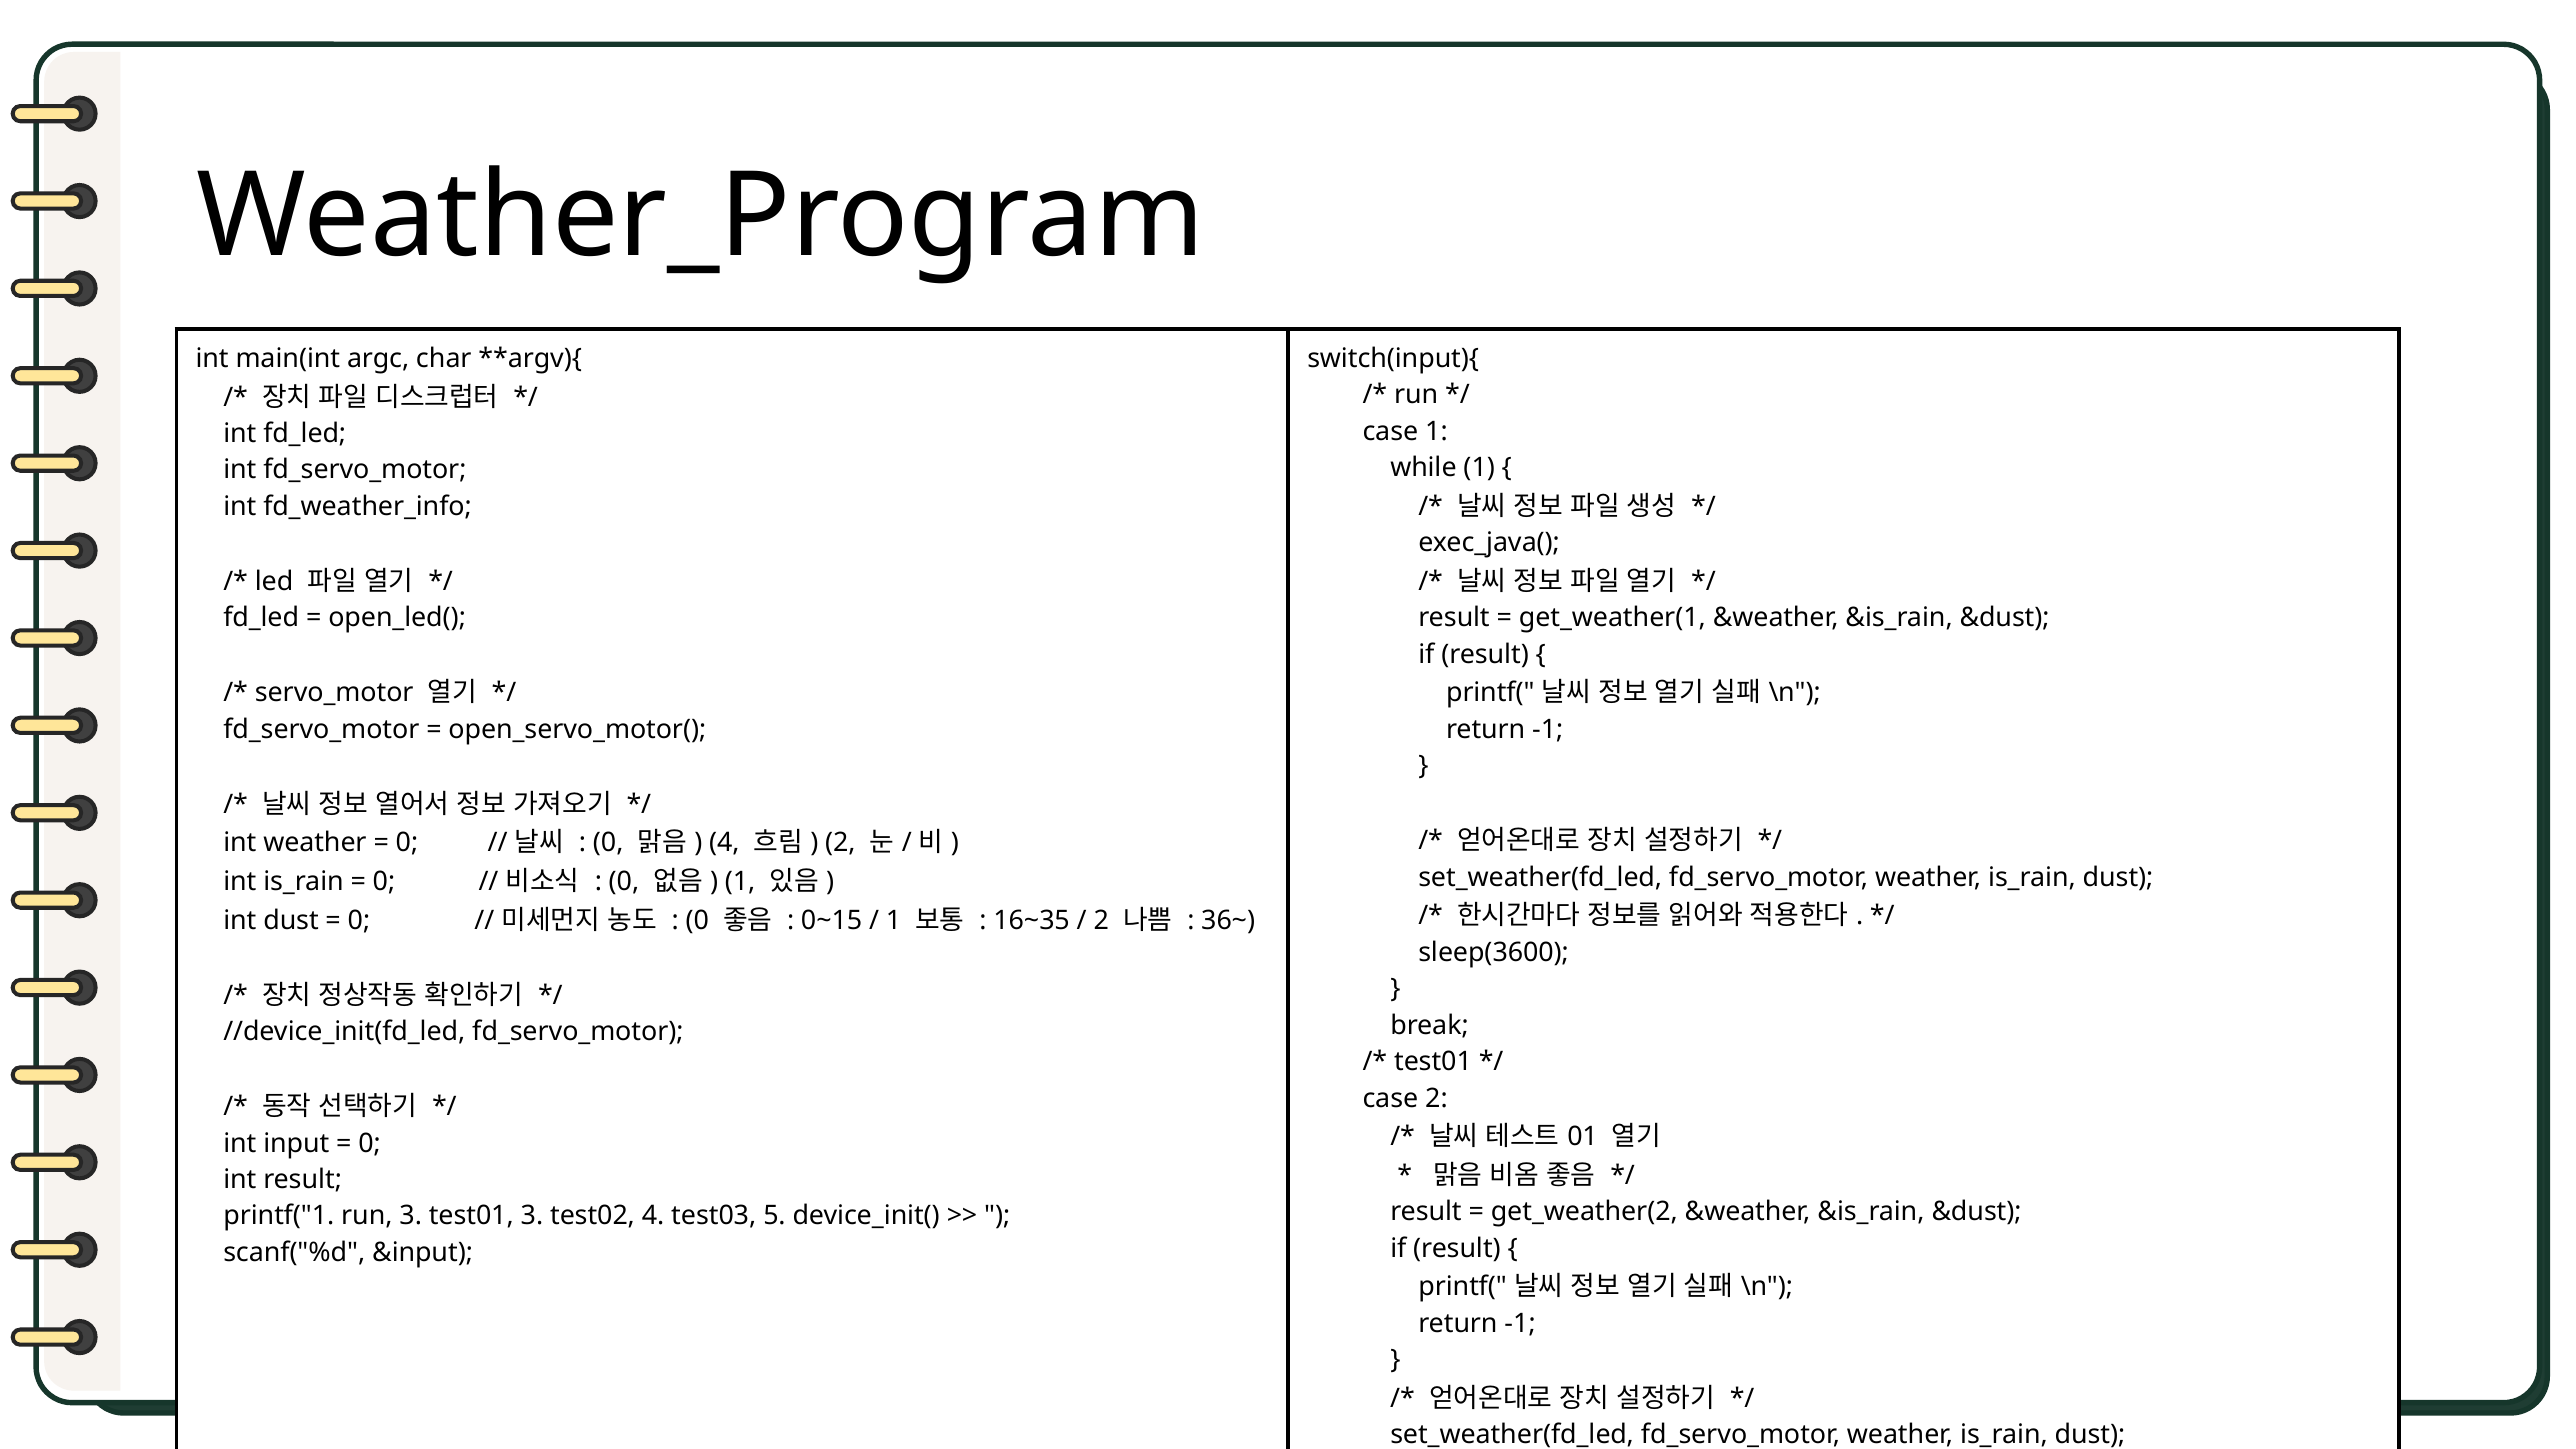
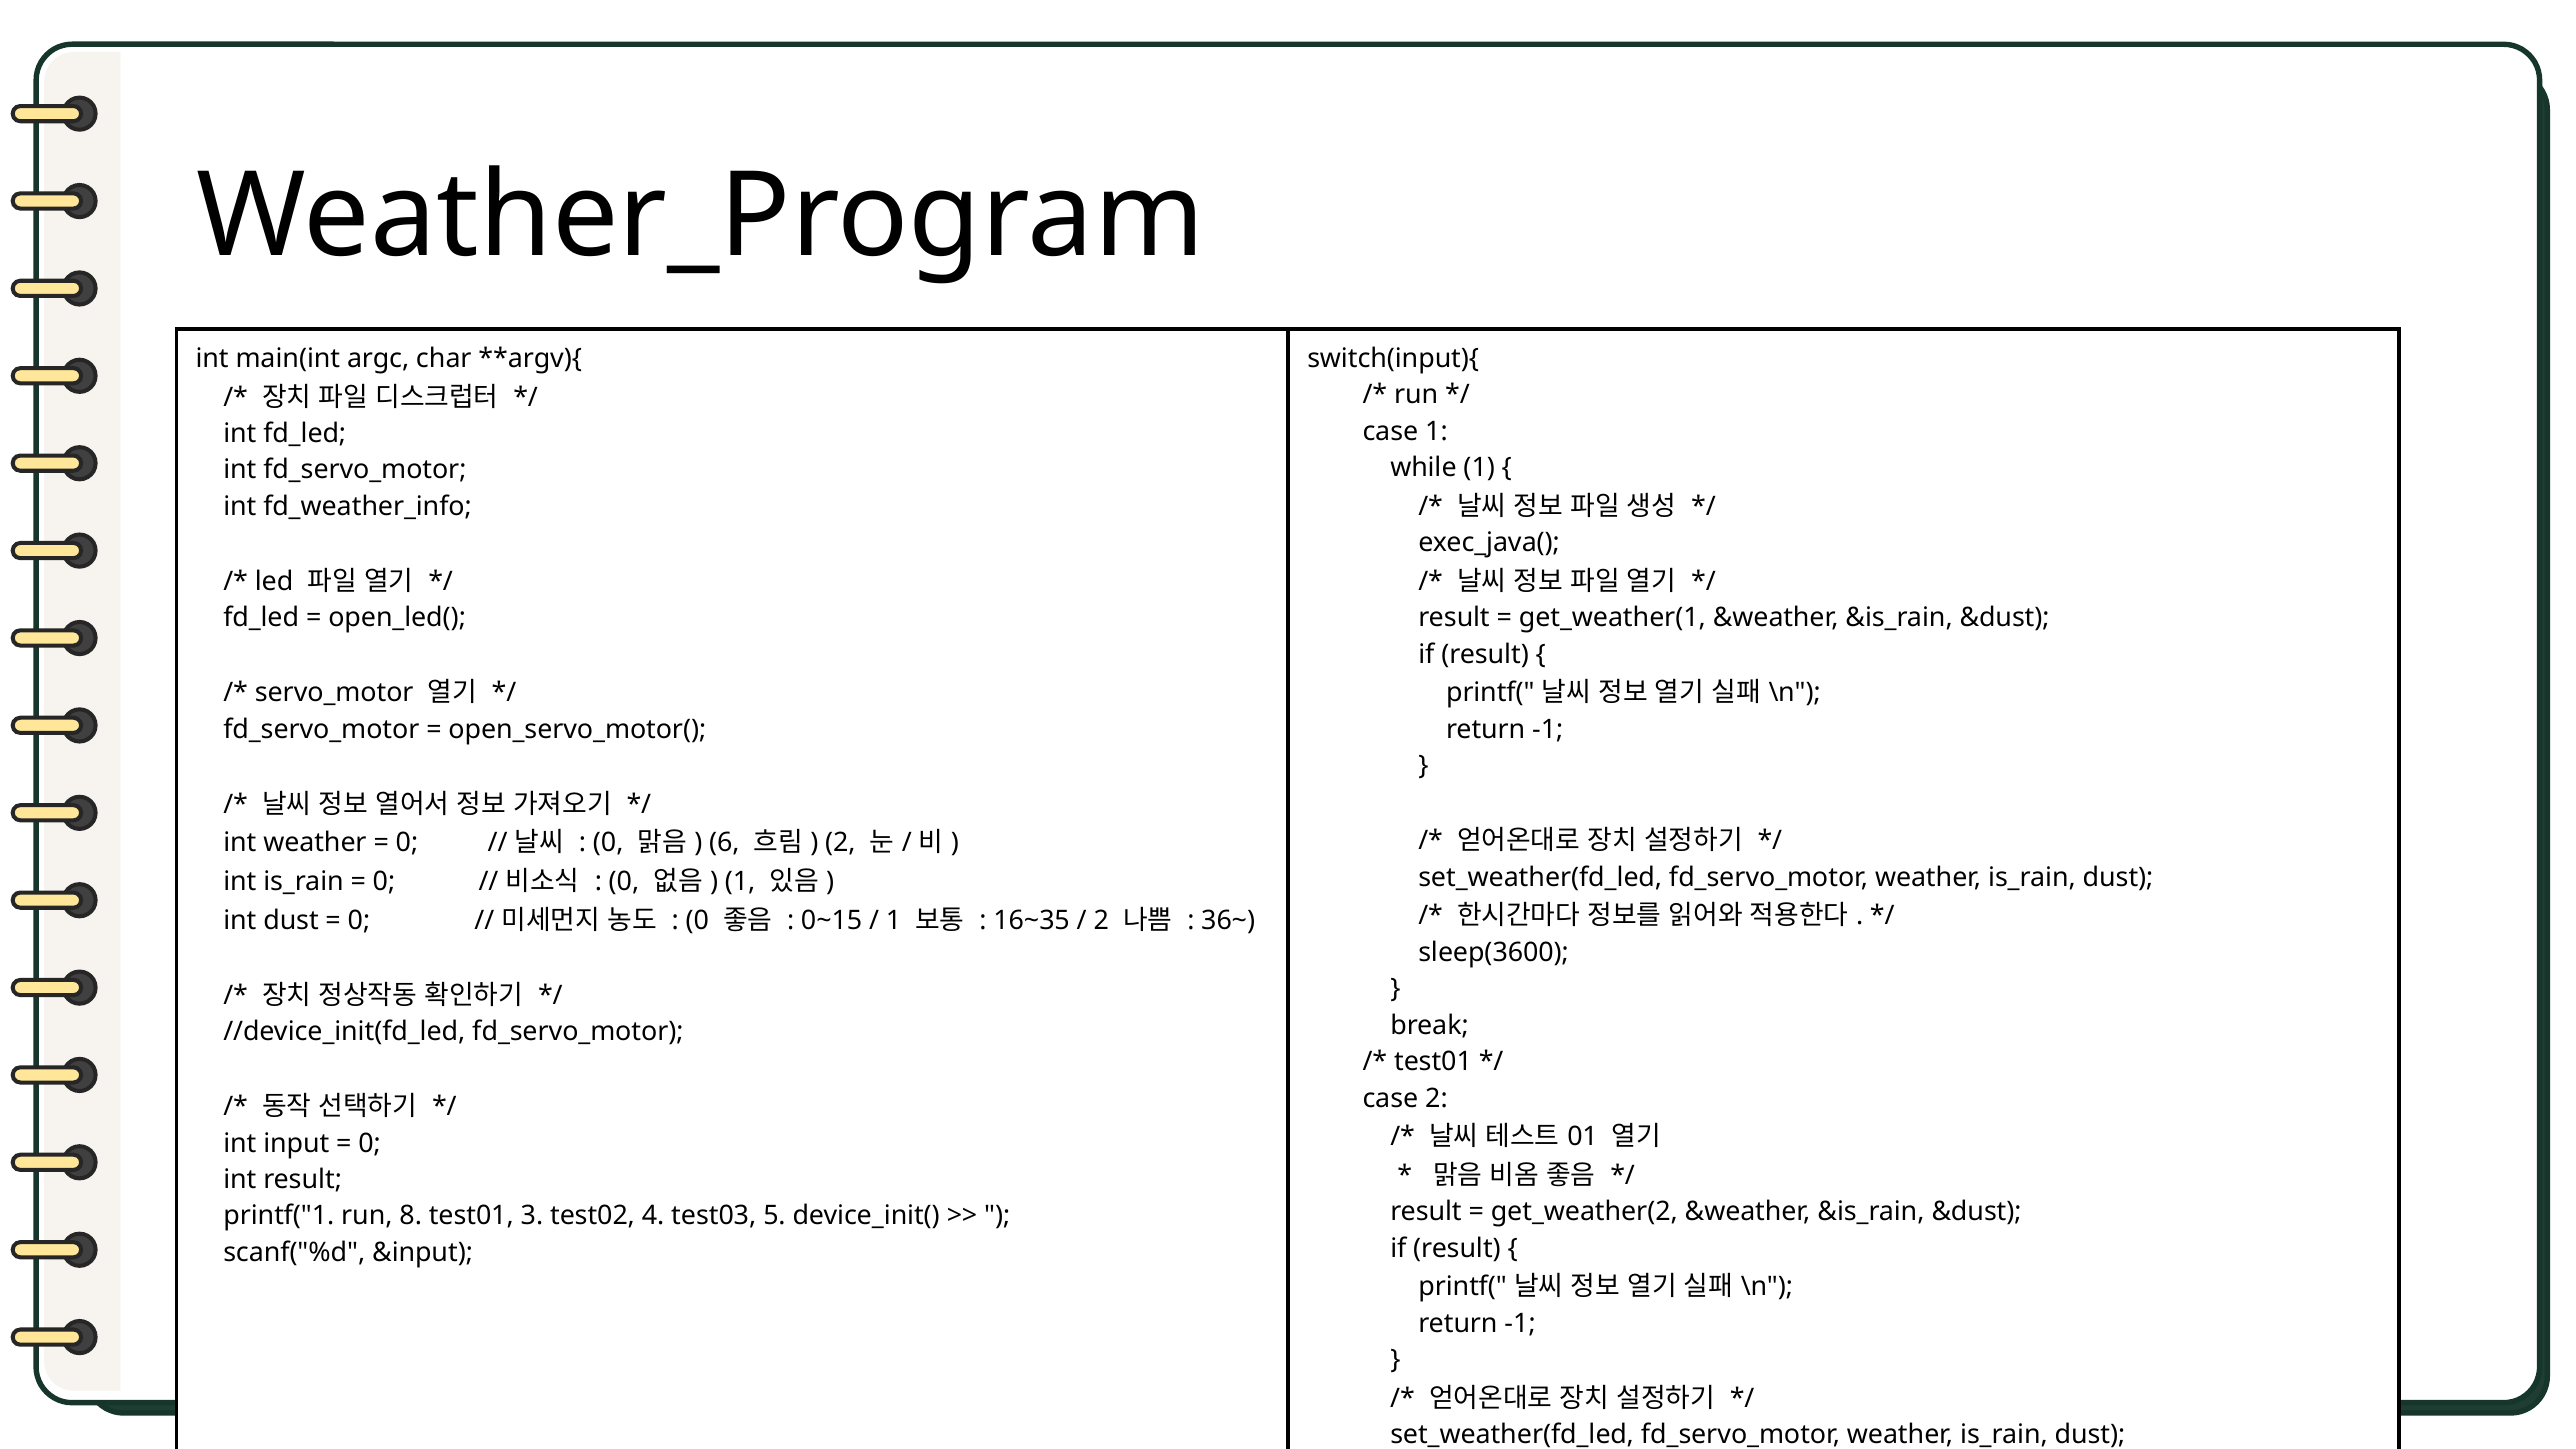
4: 4 -> 6 (724, 843)
run 3: 3 -> 8 (411, 1216)
